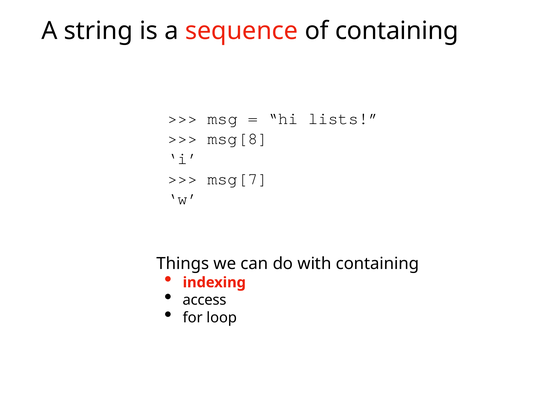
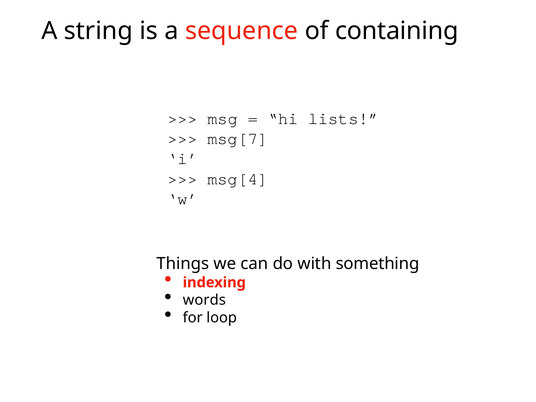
msg[8: msg[8 -> msg[7 (238, 139)
msg[7: msg[7 -> msg[4 (238, 179)
with containing: containing -> something (378, 264)
access: access -> words (204, 300)
